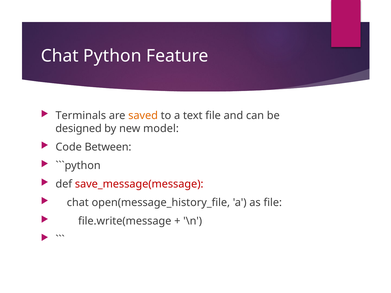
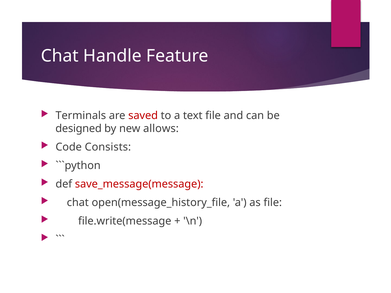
Python: Python -> Handle (112, 56)
saved colour: orange -> red (143, 116)
model: model -> allows (161, 129)
Between: Between -> Consists (108, 147)
